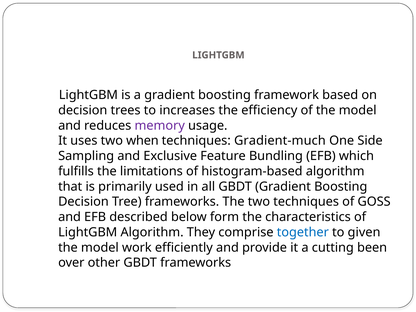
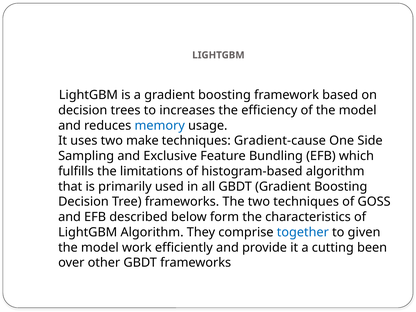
memory colour: purple -> blue (160, 126)
when: when -> make (142, 141)
Gradient-much: Gradient-much -> Gradient-cause (280, 141)
